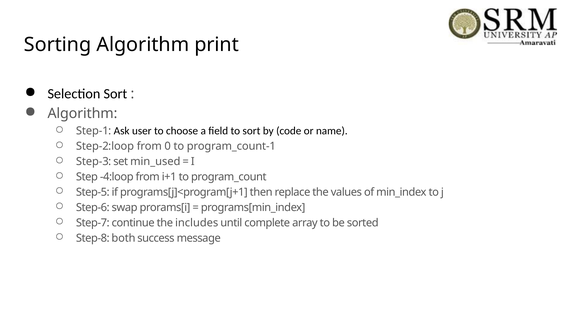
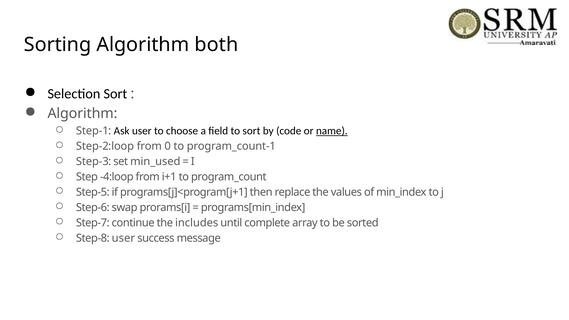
print: print -> both (216, 45)
name underline: none -> present (332, 131)
Step-8 both: both -> user (123, 238)
